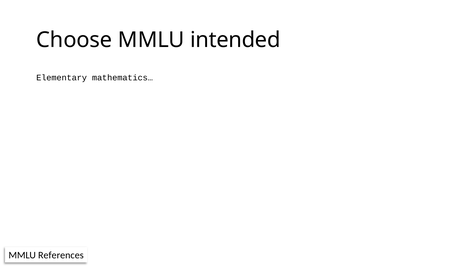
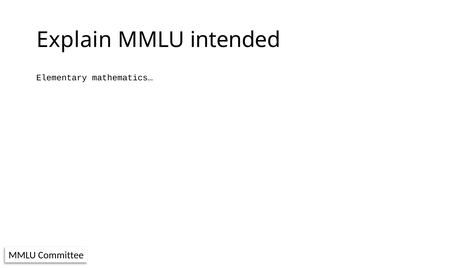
Choose: Choose -> Explain (74, 40)
References: References -> Committee (61, 255)
